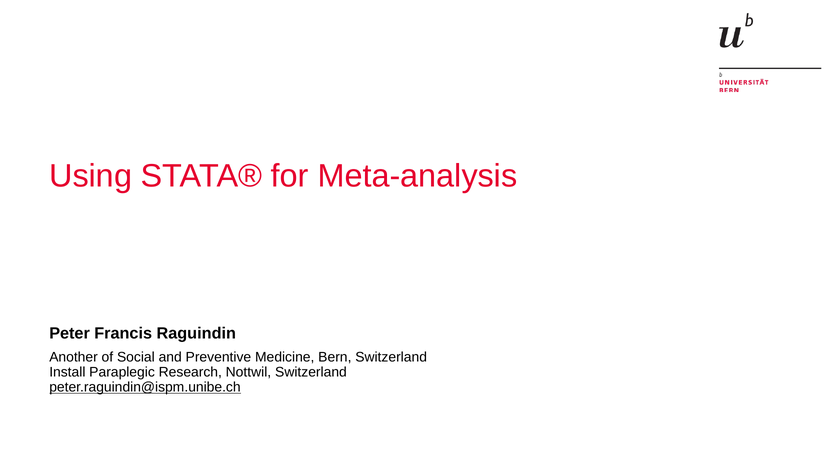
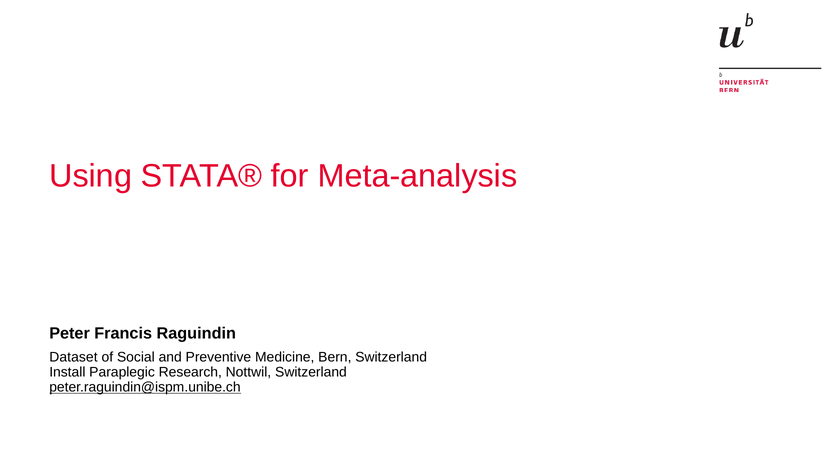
Another: Another -> Dataset (73, 357)
